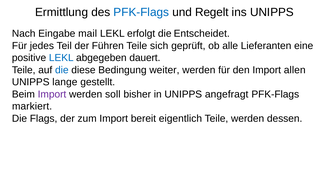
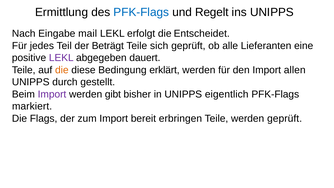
Führen: Führen -> Beträgt (108, 46)
LEKL colour: blue -> purple (61, 58)
die colour: blue -> orange (62, 70)
weiter: weiter -> erklärt (165, 70)
lange: lange -> durch (65, 82)
soll: soll -> gibt (113, 94)
angefragt: angefragt -> eigentlich (227, 94)
eigentlich: eigentlich -> erbringen (180, 118)
werden dessen: dessen -> geprüft (285, 118)
